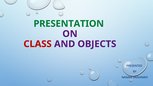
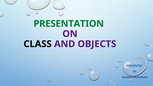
CLASS colour: red -> black (38, 44)
